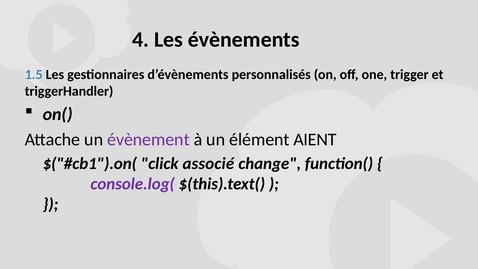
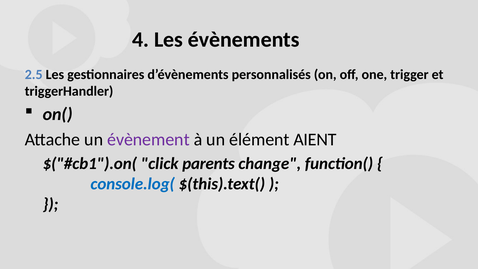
1.5: 1.5 -> 2.5 (34, 75)
associé: associé -> parents (209, 164)
console.log( colour: purple -> blue (133, 184)
